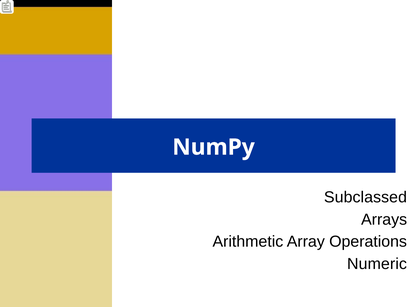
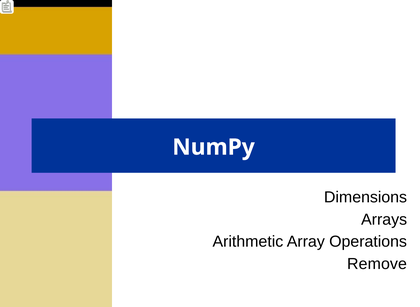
Subclassed: Subclassed -> Dimensions (366, 197)
Numeric: Numeric -> Remove (377, 264)
